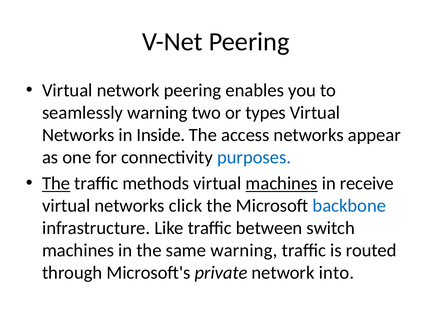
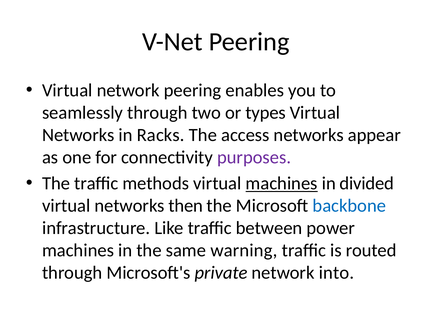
seamlessly warning: warning -> through (157, 113)
Inside: Inside -> Racks (161, 135)
purposes colour: blue -> purple (254, 157)
The underline: present -> none (56, 183)
receive: receive -> divided (367, 183)
click: click -> then (186, 206)
switch: switch -> power (331, 228)
